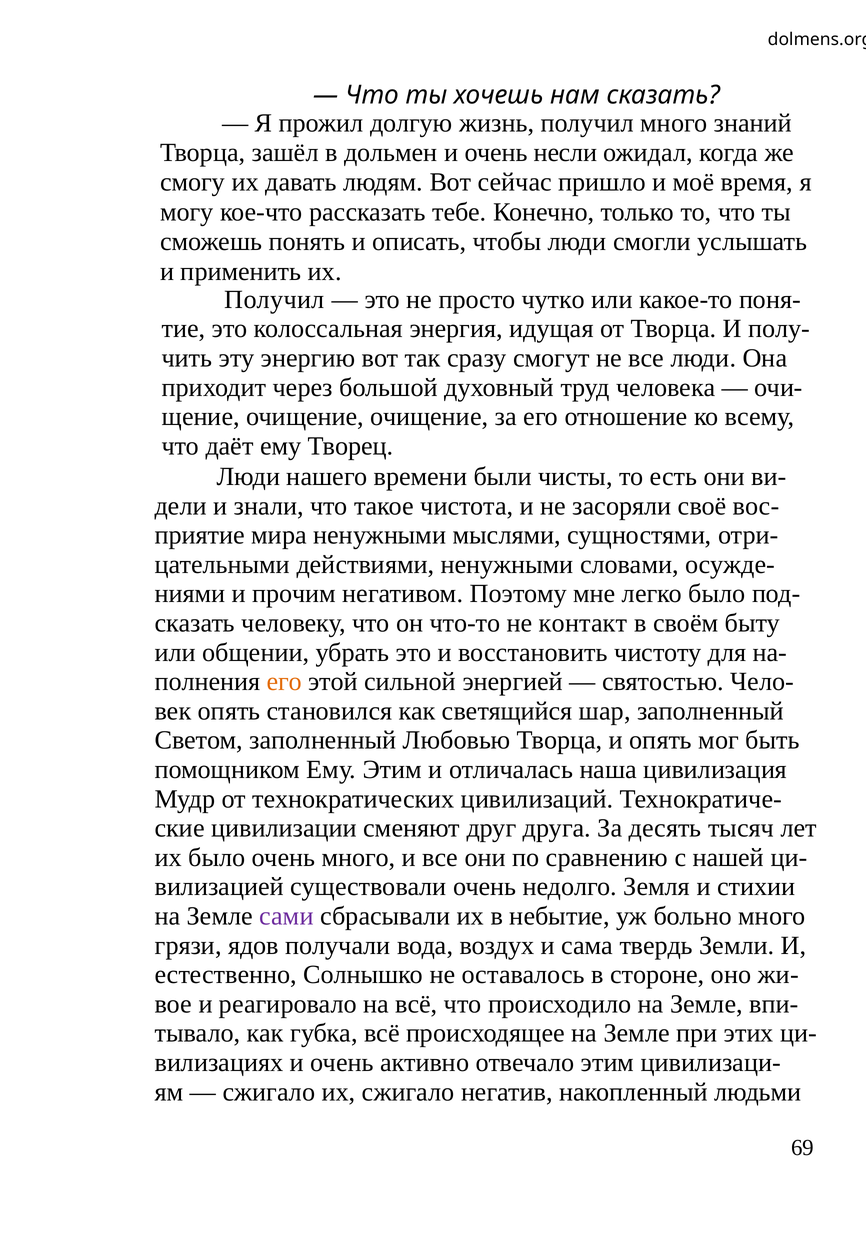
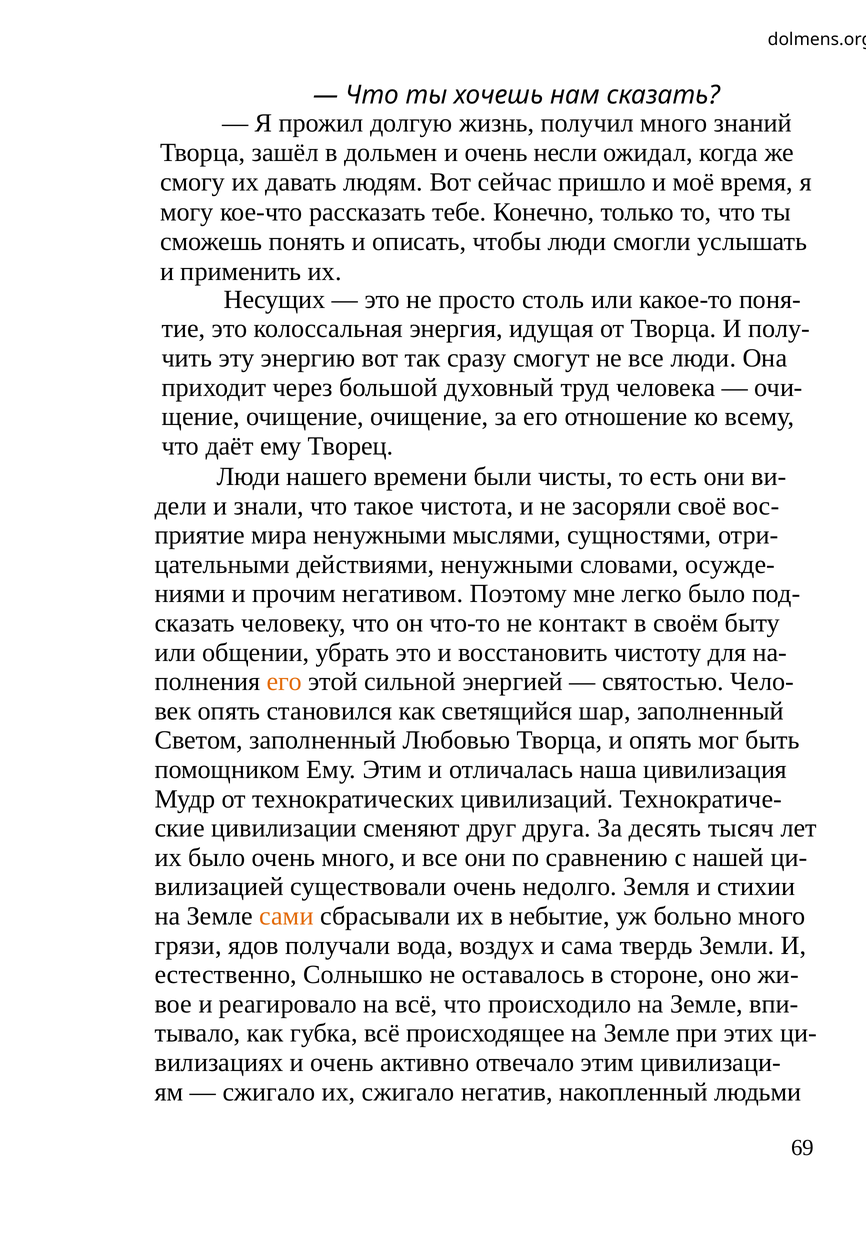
Получил: Получил -> Несущих (275, 300)
чутко: чутко -> столь (553, 300)
сами colour: purple -> orange (286, 917)
